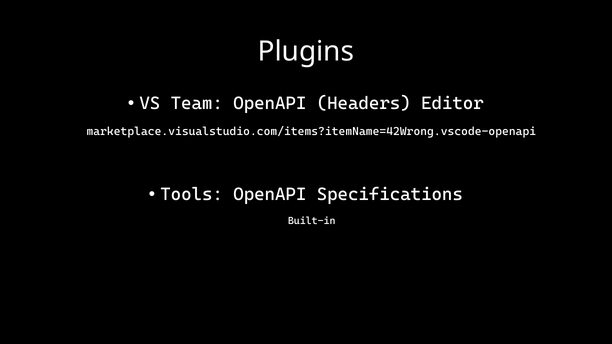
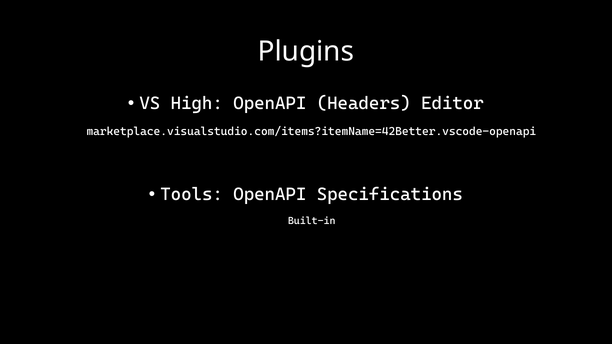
Team: Team -> High (197, 103)
marketplace.visualstudio.com/items?itemName=42Wrong.vscode-openapi: marketplace.visualstudio.com/items?itemName=42Wrong.vscode-openapi -> marketplace.visualstudio.com/items?itemName=42Better.vscode-openapi (311, 132)
